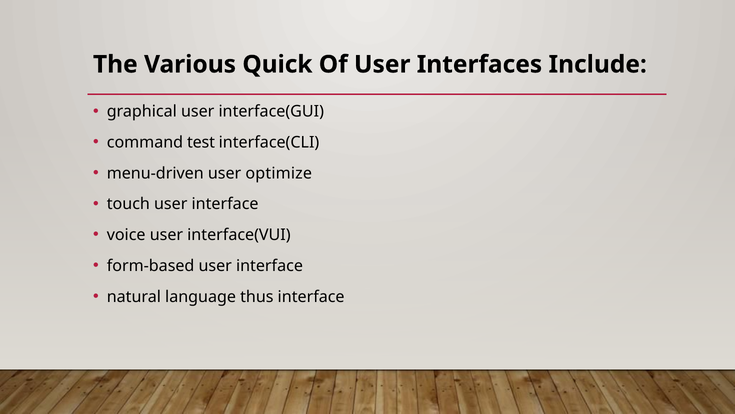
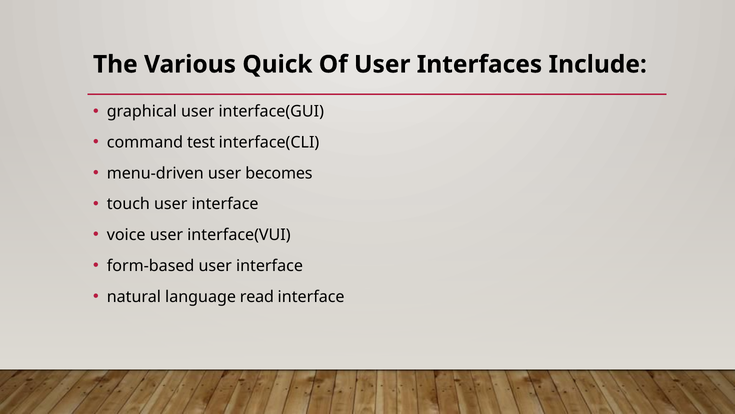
optimize: optimize -> becomes (279, 173)
thus: thus -> read (257, 296)
